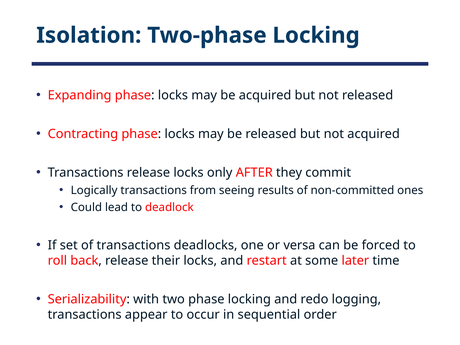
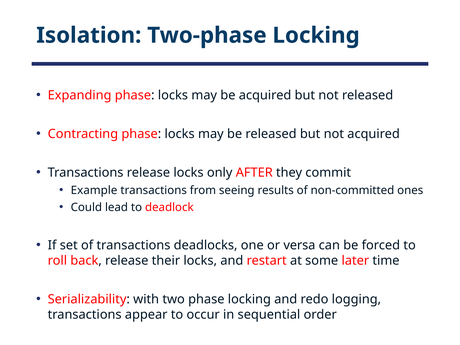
Logically: Logically -> Example (94, 190)
